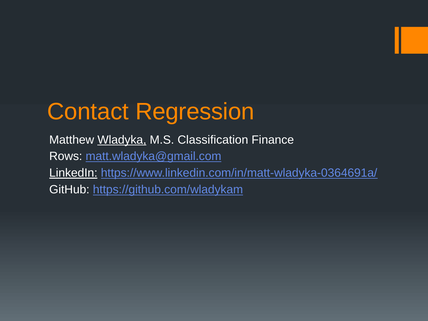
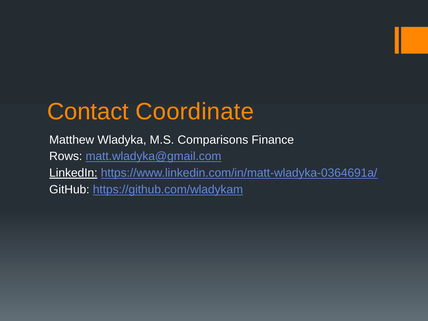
Regression: Regression -> Coordinate (195, 112)
Wladyka underline: present -> none (122, 140)
Classification: Classification -> Comparisons (213, 140)
